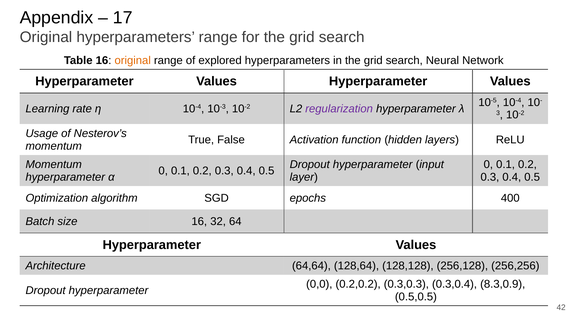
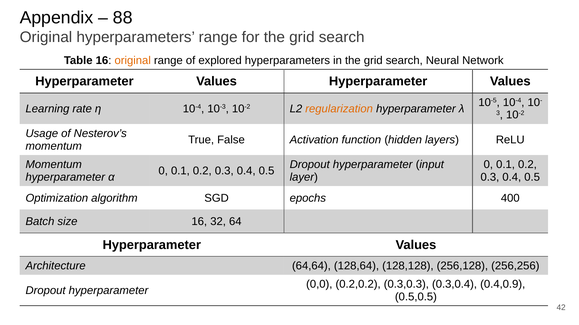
17: 17 -> 88 (123, 18)
regularization colour: purple -> orange (339, 109)
8.3,0.9: 8.3,0.9 -> 0.4,0.9 (503, 285)
